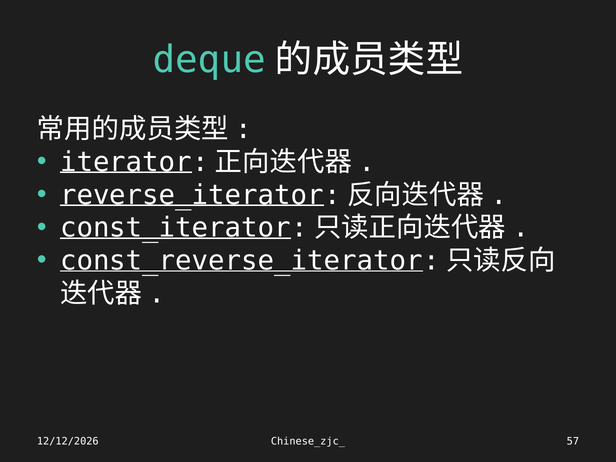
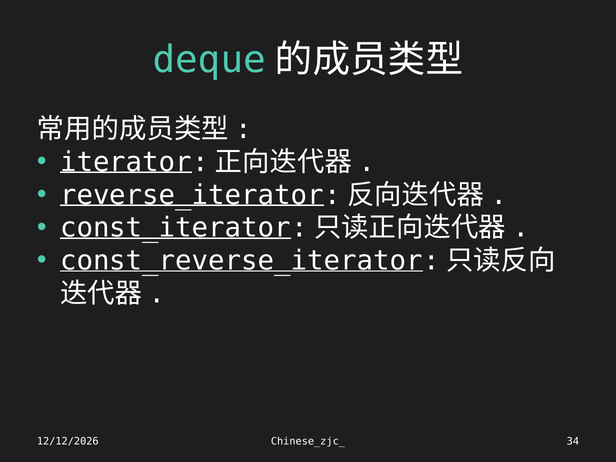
57: 57 -> 34 (573, 441)
